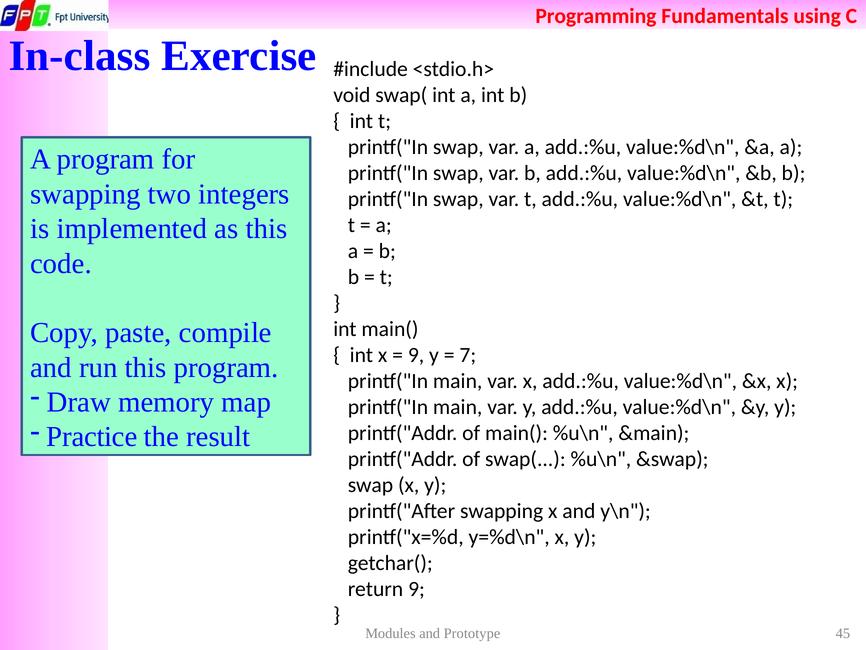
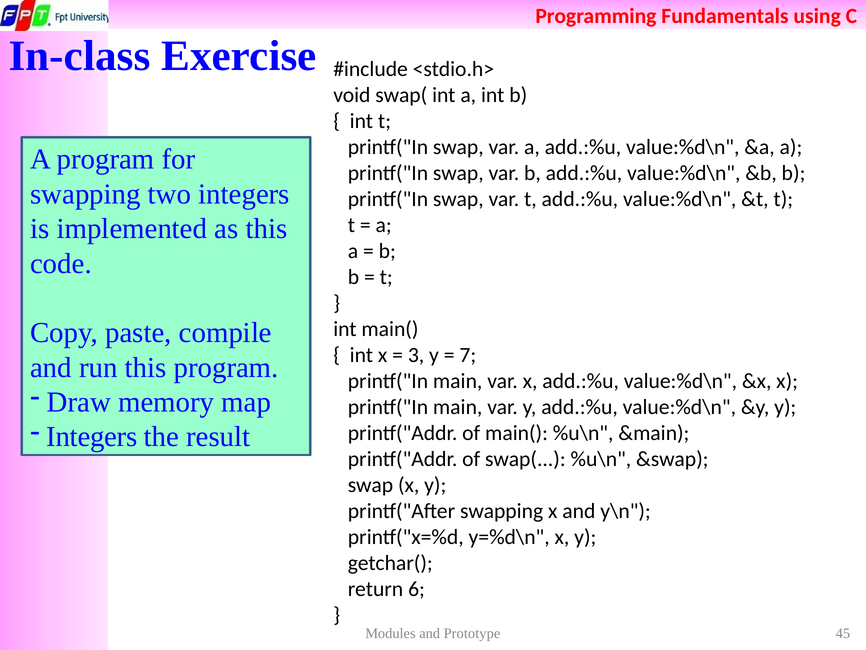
9: 9 -> 3 (416, 355)
Practice: Practice -> Integers (92, 436)
return 9: 9 -> 6 (417, 589)
